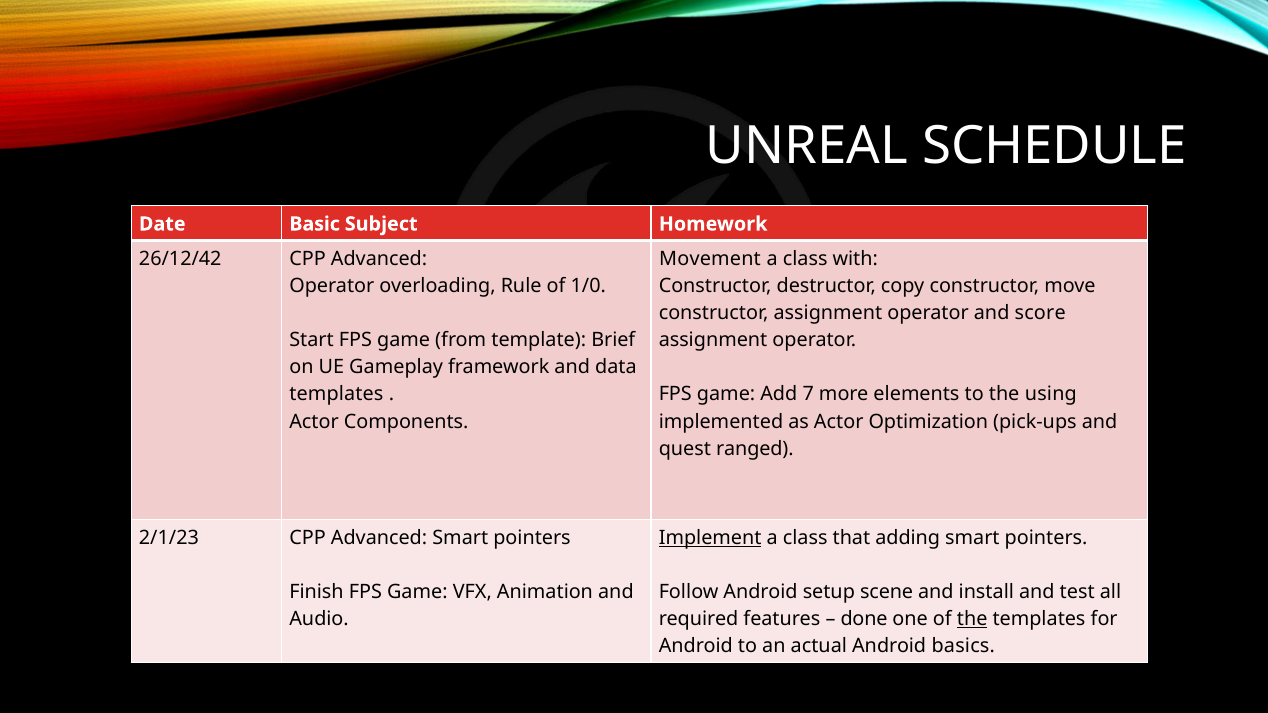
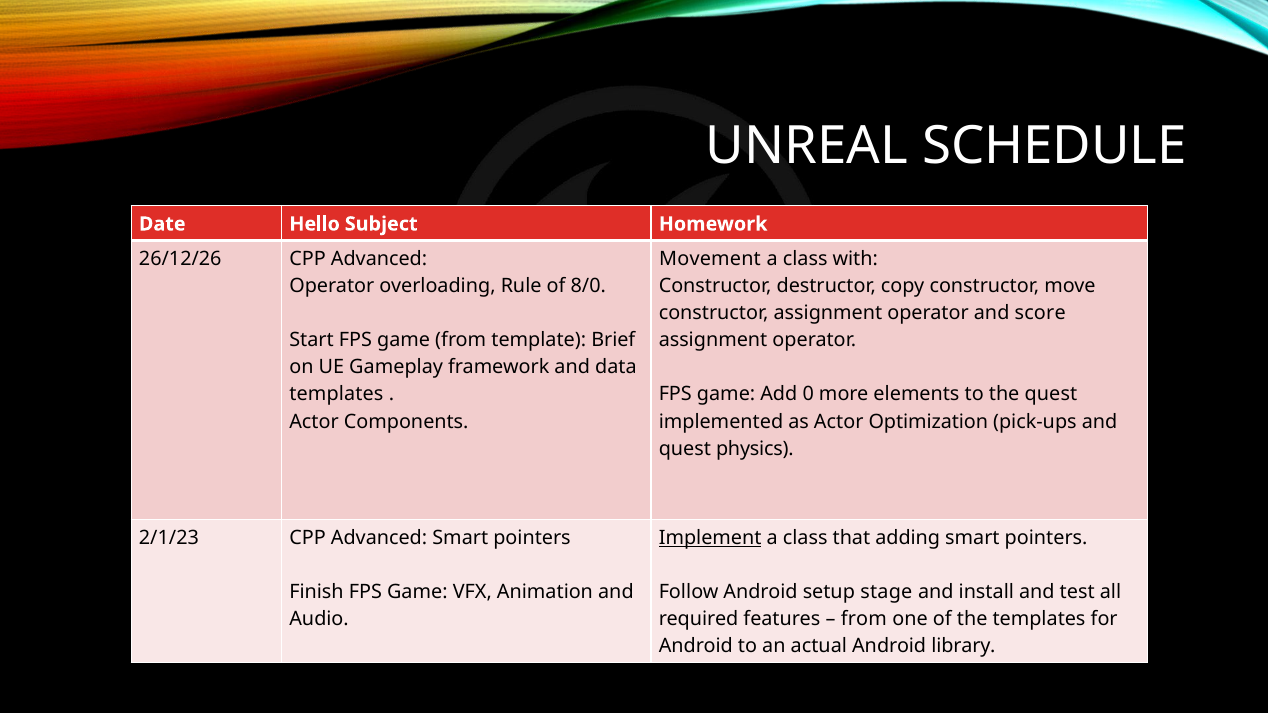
Basic: Basic -> Hello (315, 224)
26/12/42: 26/12/42 -> 26/12/26 (180, 259)
1/0: 1/0 -> 8/0 (588, 286)
7: 7 -> 0 (808, 395)
the using: using -> quest (1051, 395)
ranged: ranged -> physics (755, 449)
scene: scene -> stage (886, 592)
done: done -> from (864, 619)
the underline: present -> none (972, 619)
basics: basics -> library (963, 646)
